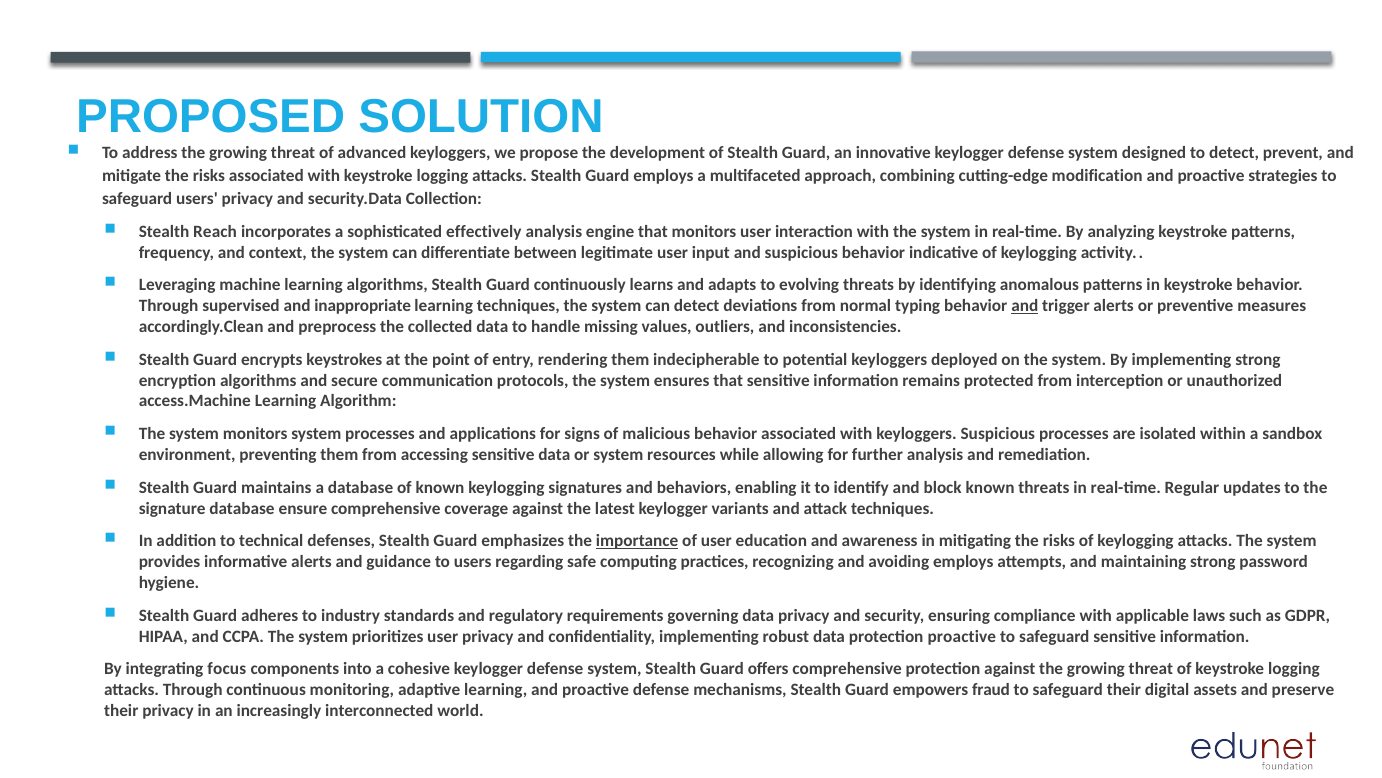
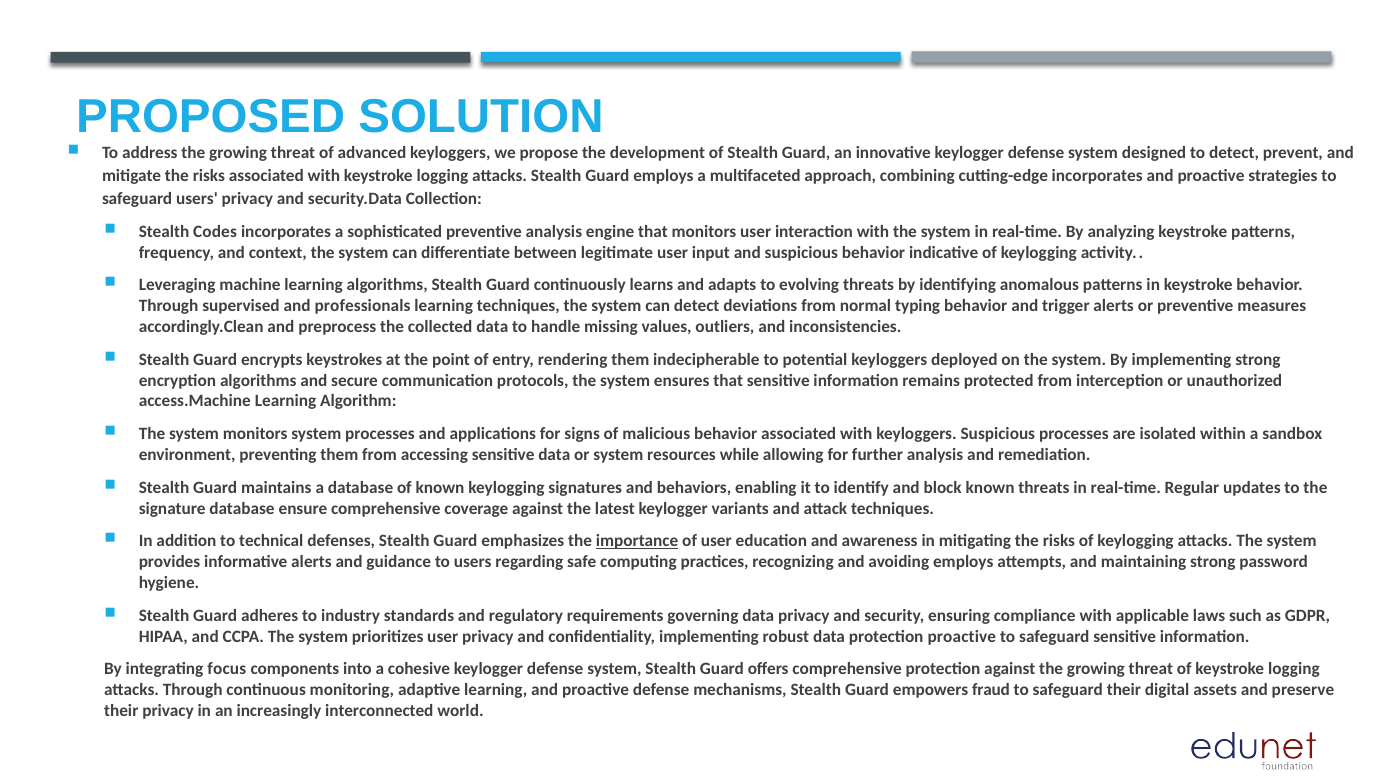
cutting-edge modification: modification -> incorporates (1097, 176)
Reach: Reach -> Codes (215, 231)
sophisticated effectively: effectively -> preventive (484, 231)
inappropriate: inappropriate -> professionals (363, 306)
and underline: present -> none (1025, 306)
